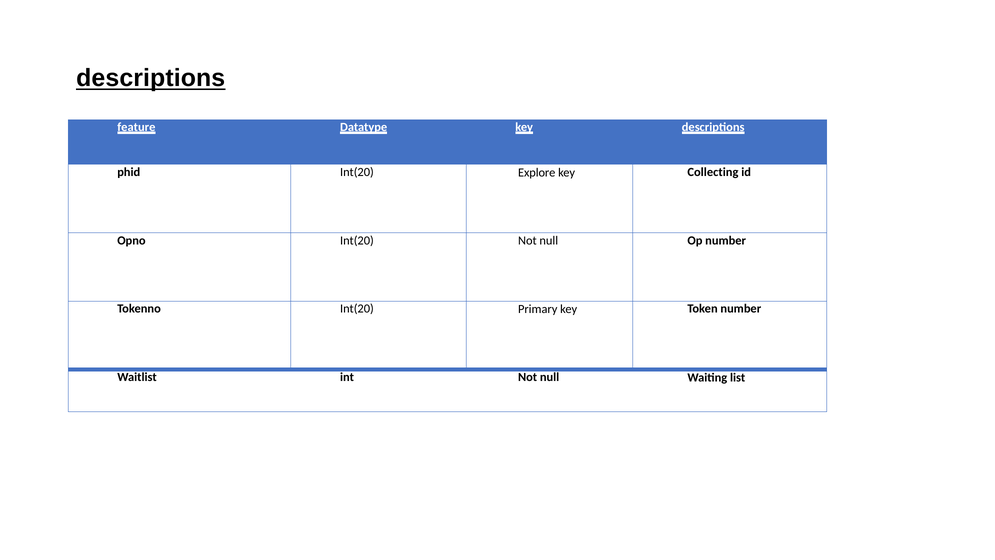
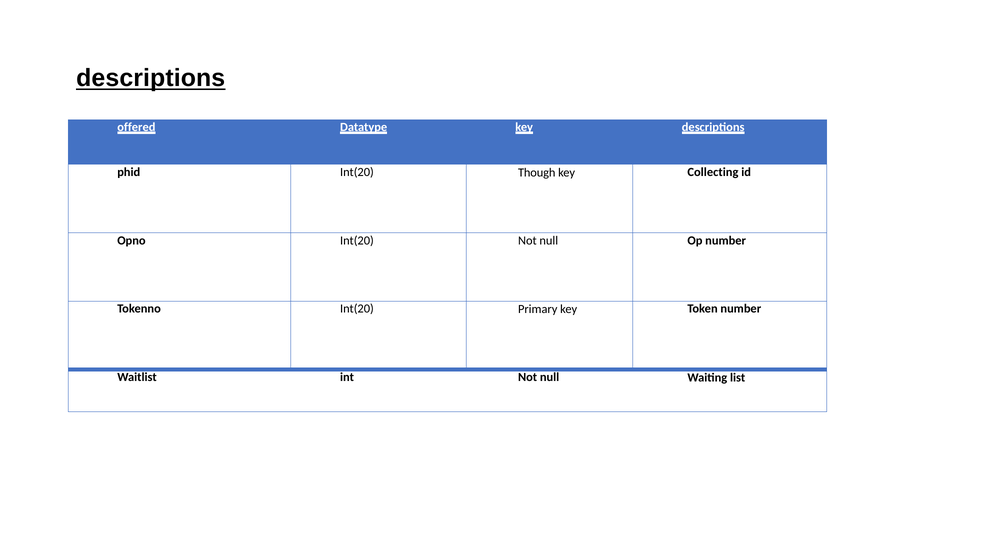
feature: feature -> offered (136, 127)
Explore: Explore -> Though (537, 172)
